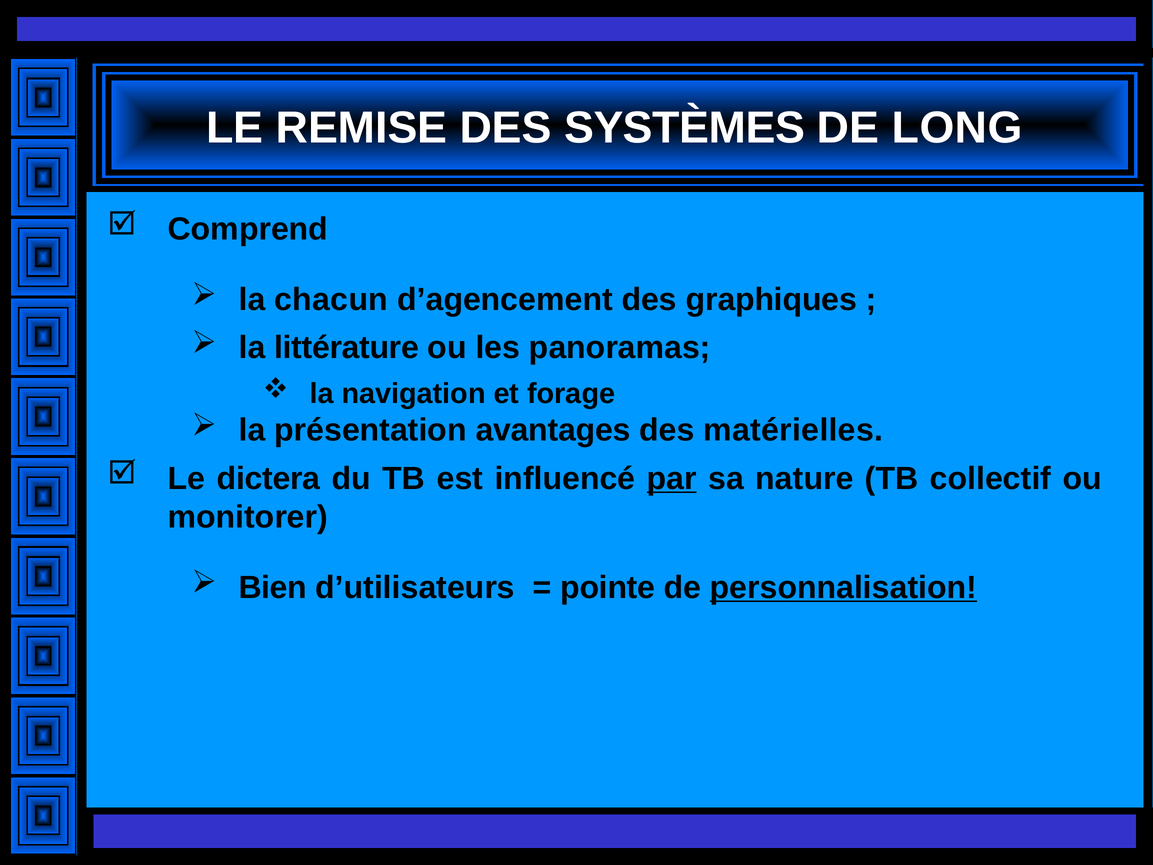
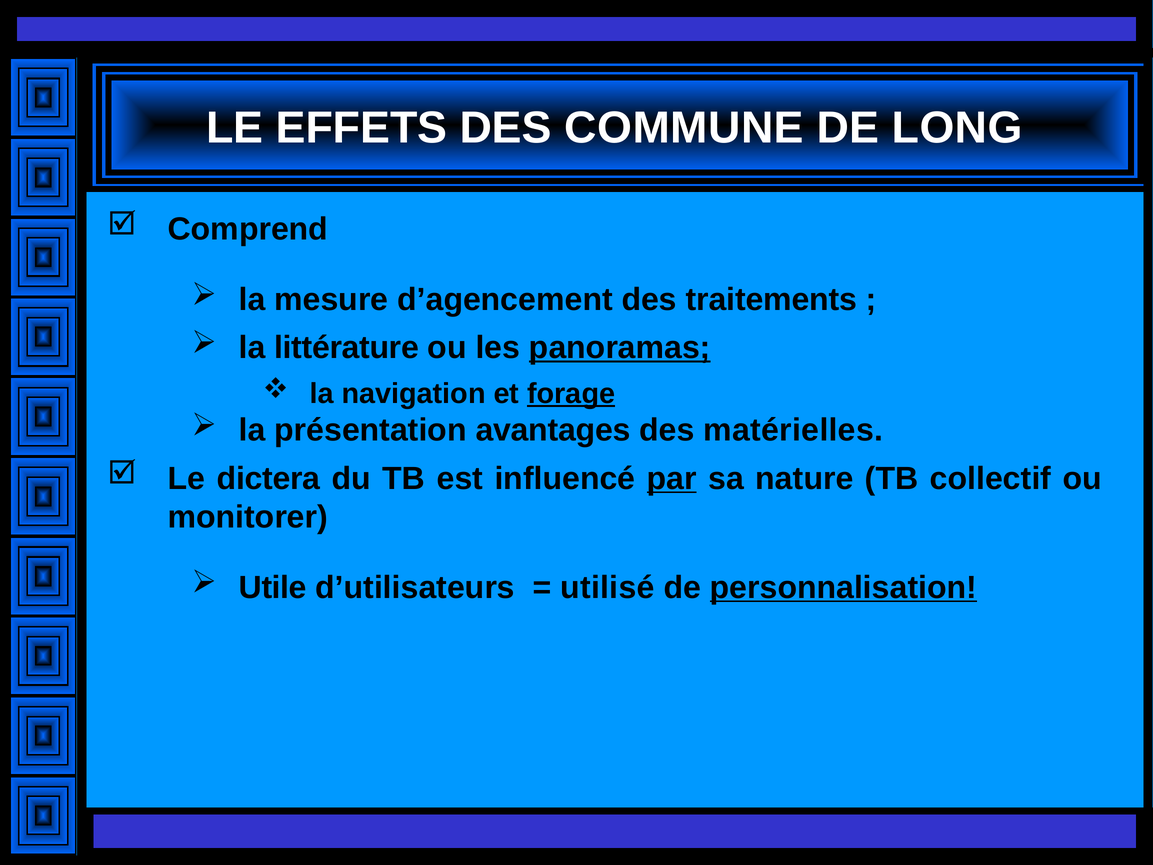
REMISE: REMISE -> EFFETS (361, 128)
SYSTÈMES: SYSTÈMES -> COMMUNE (684, 128)
chacun: chacun -> mesure (331, 300)
graphiques: graphiques -> traitements (771, 300)
panoramas underline: none -> present (620, 348)
forage underline: none -> present (571, 394)
Bien: Bien -> Utile (273, 587)
pointe: pointe -> utilisé (607, 587)
